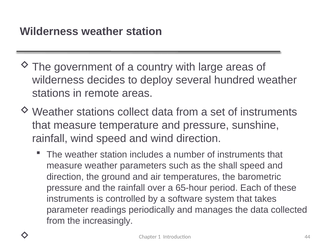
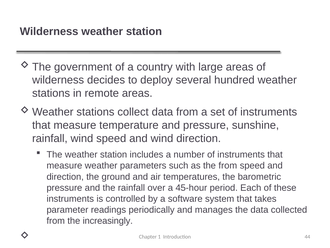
the shall: shall -> from (228, 165)
65-hour: 65-hour -> 45-hour (191, 187)
